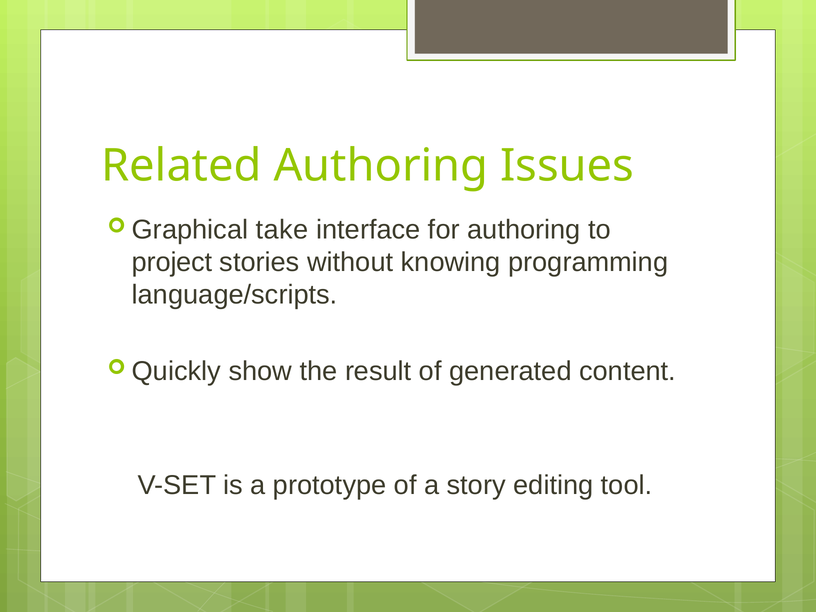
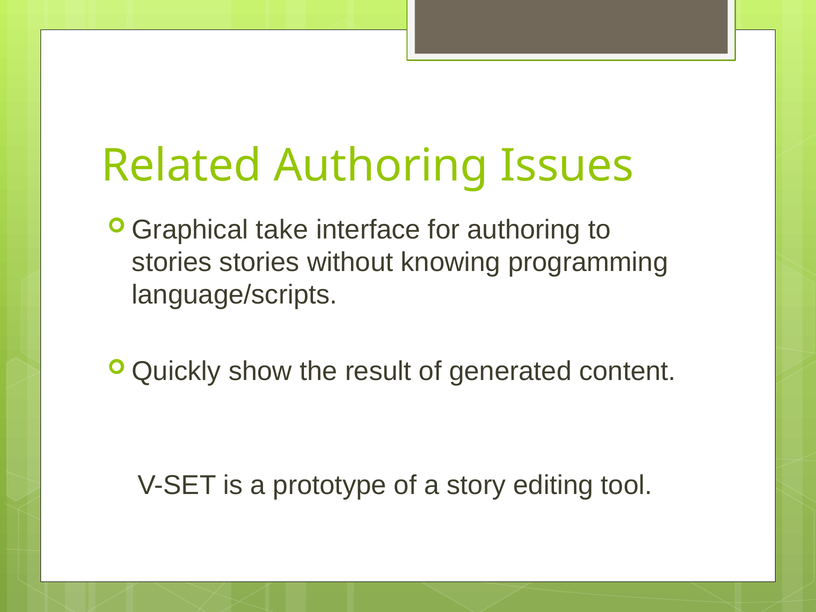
project: project -> stories (172, 262)
